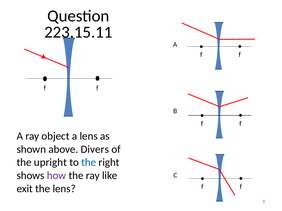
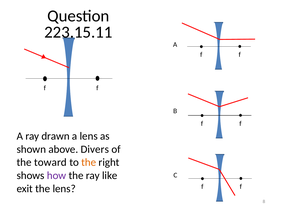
object: object -> drawn (56, 136)
upright: upright -> toward (50, 163)
the colour: blue -> orange (89, 163)
